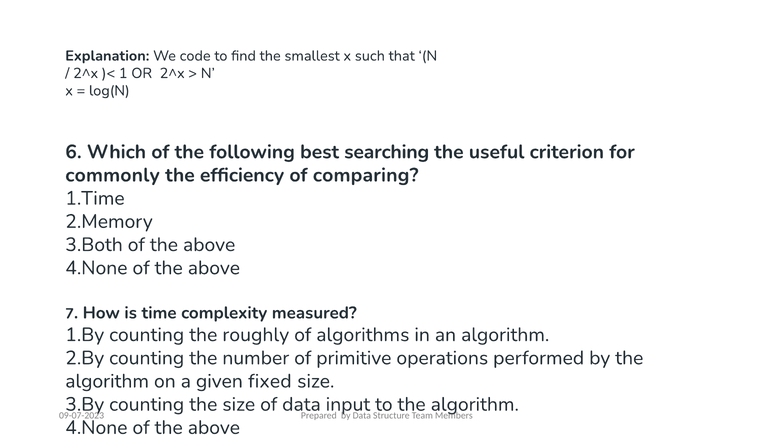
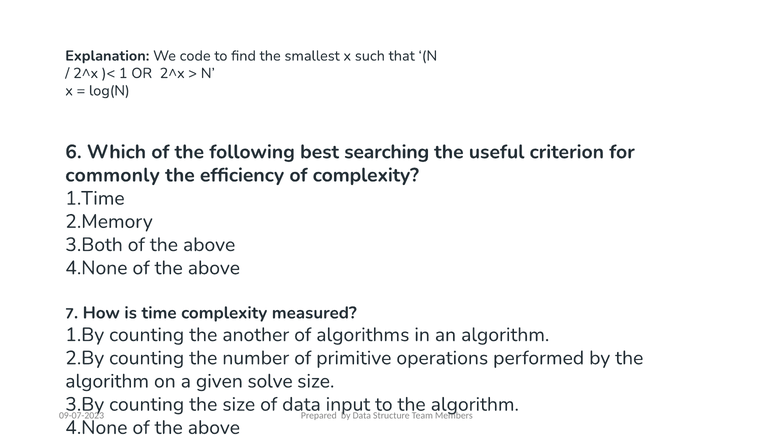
of comparing: comparing -> complexity (366, 175)
roughly: roughly -> another (256, 335)
fixed: fixed -> solve (270, 381)
